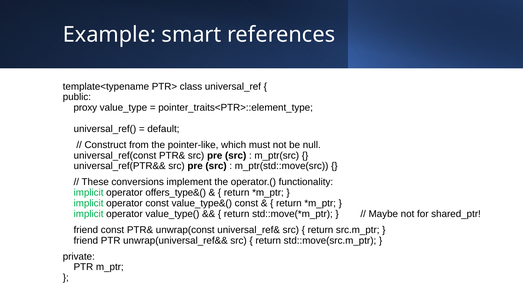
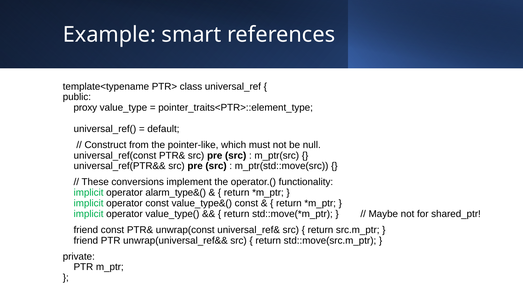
offers_type&(: offers_type&( -> alarm_type&( (176, 193)
